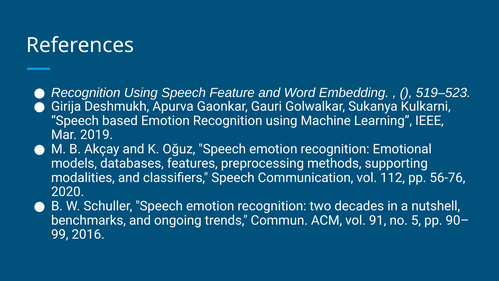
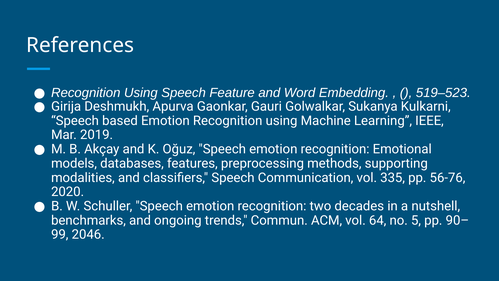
112: 112 -> 335 (393, 177)
91: 91 -> 64 (378, 220)
2016: 2016 -> 2046 (88, 234)
